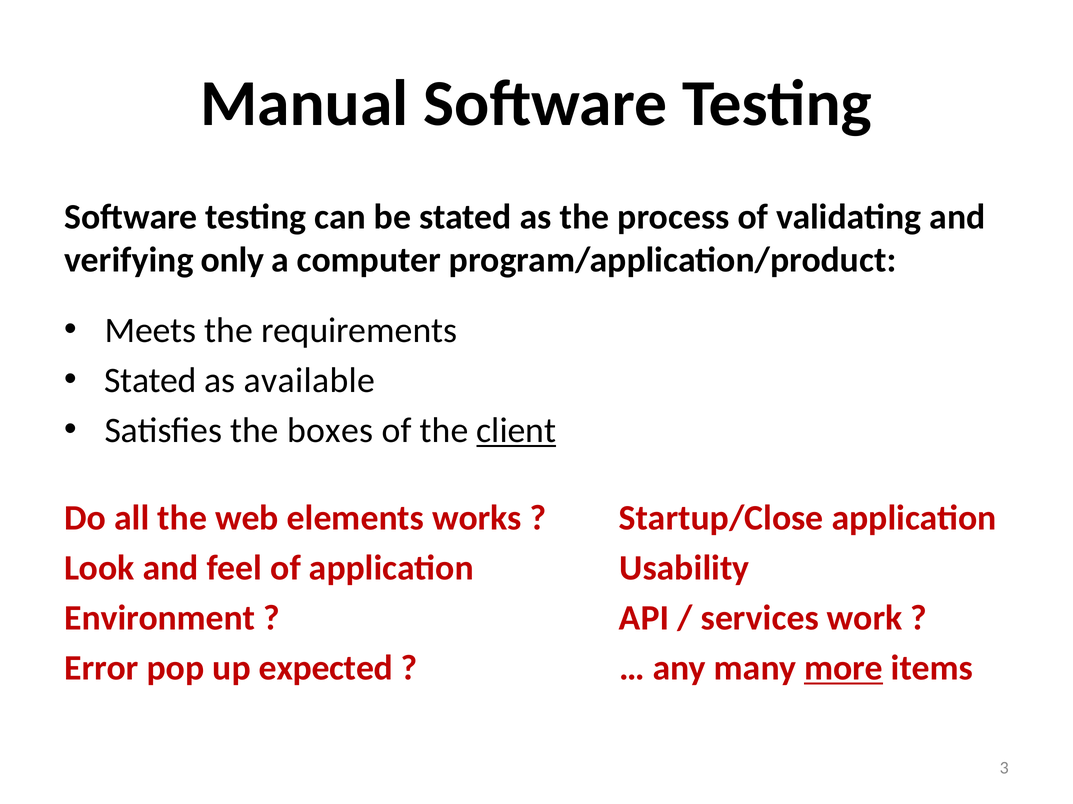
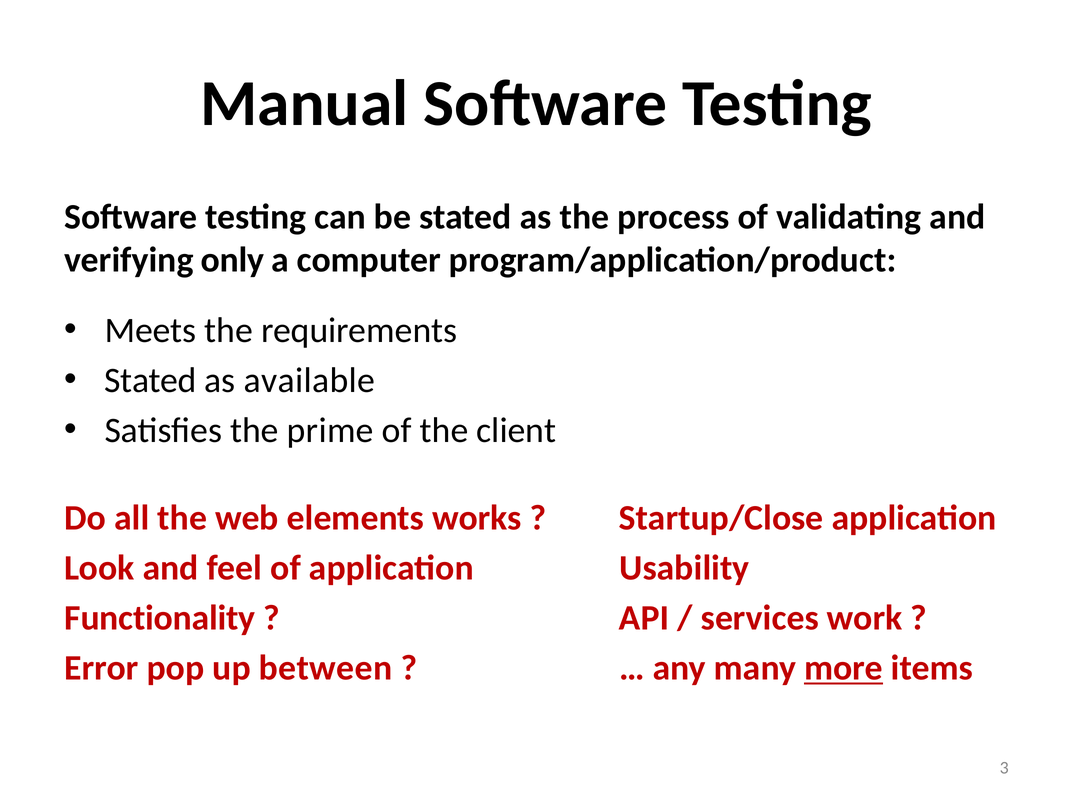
boxes: boxes -> prime (330, 431)
client underline: present -> none (516, 431)
Environment: Environment -> Functionality (160, 619)
expected: expected -> between (326, 669)
